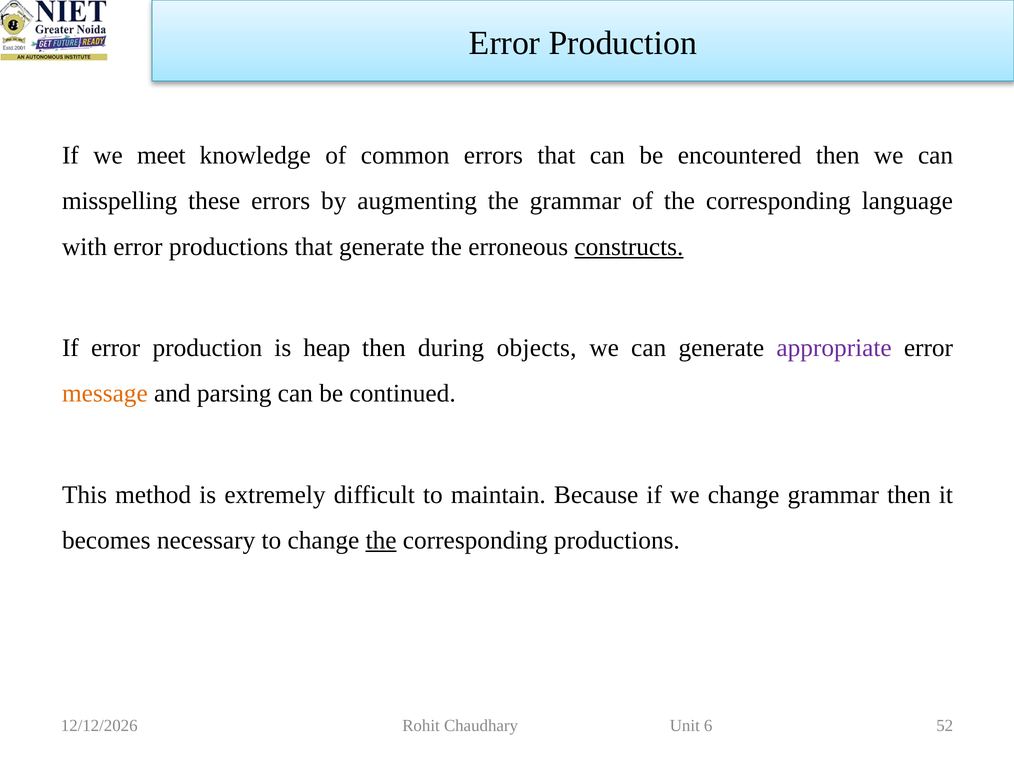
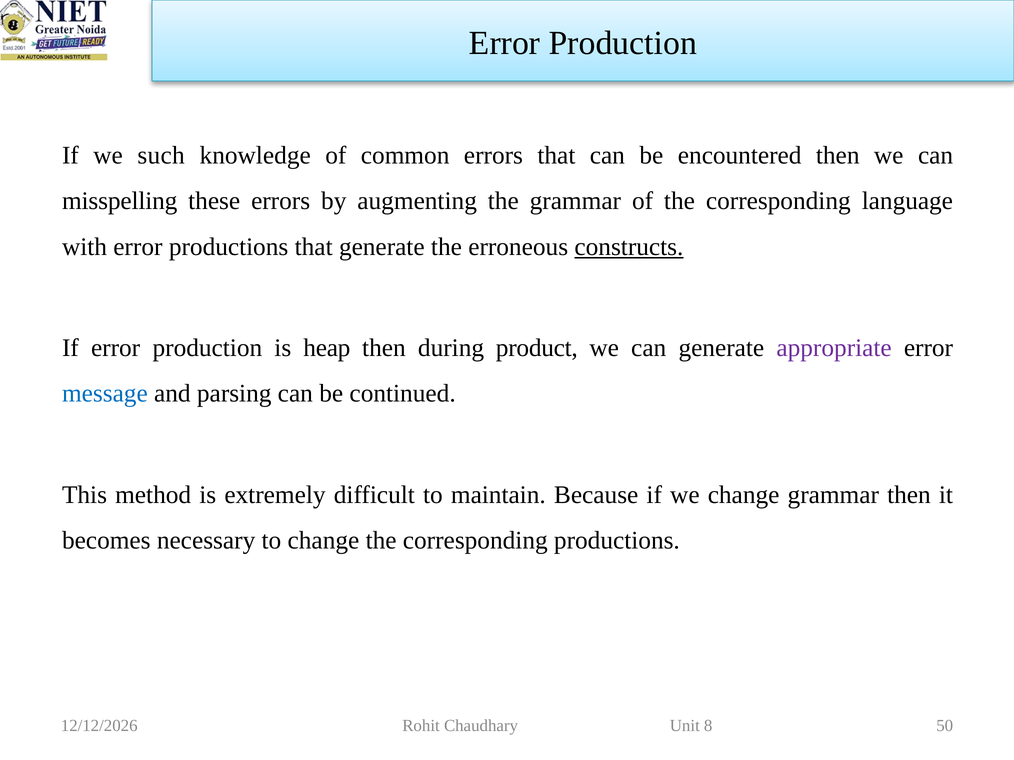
meet: meet -> such (161, 156)
objects: objects -> product (537, 348)
message colour: orange -> blue (105, 394)
the underline: present -> none (381, 541)
6: 6 -> 8 (708, 726)
52: 52 -> 50 (945, 726)
